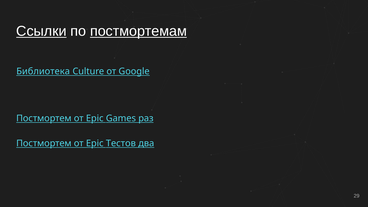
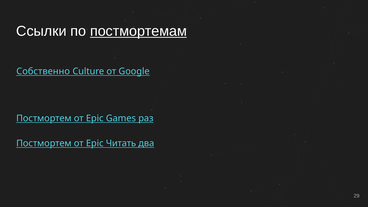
Ссылки underline: present -> none (41, 31)
Библиотека: Библиотека -> Собственно (43, 71)
Тестов: Тестов -> Читать (121, 143)
